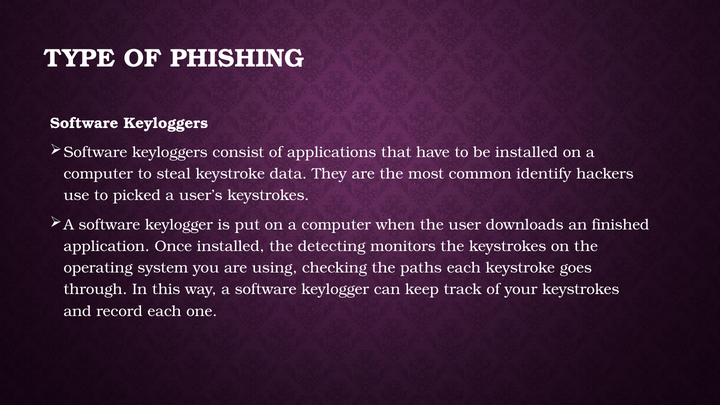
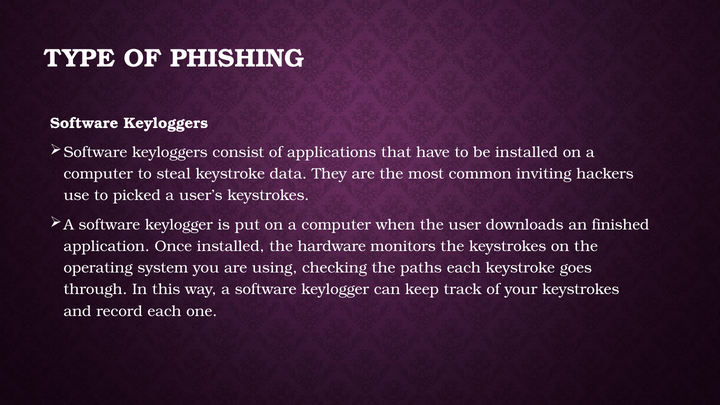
identify: identify -> inviting (544, 174)
detecting: detecting -> hardware (332, 246)
